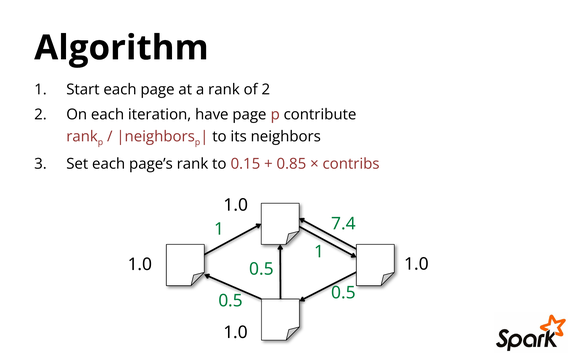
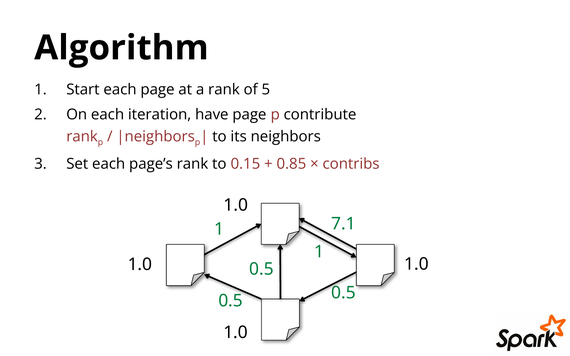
of 2: 2 -> 5 (266, 90)
7.4: 7.4 -> 7.1 (344, 224)
